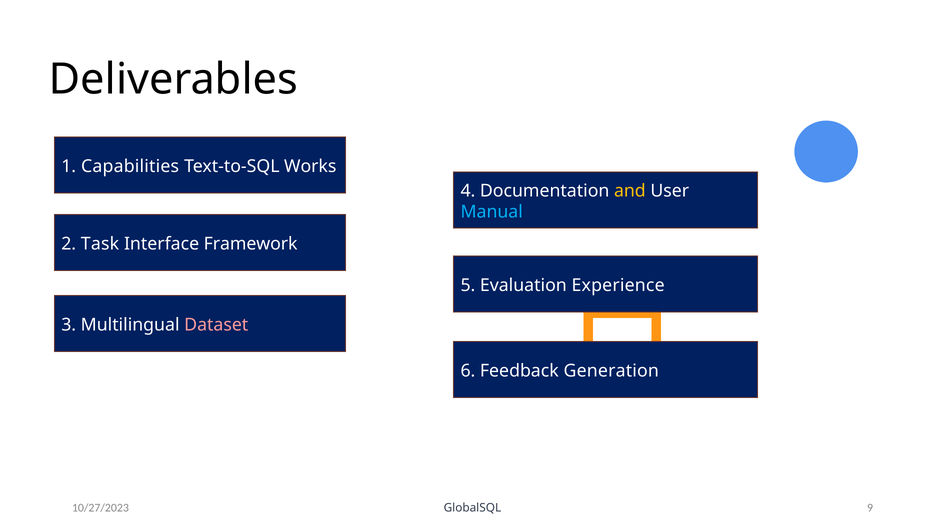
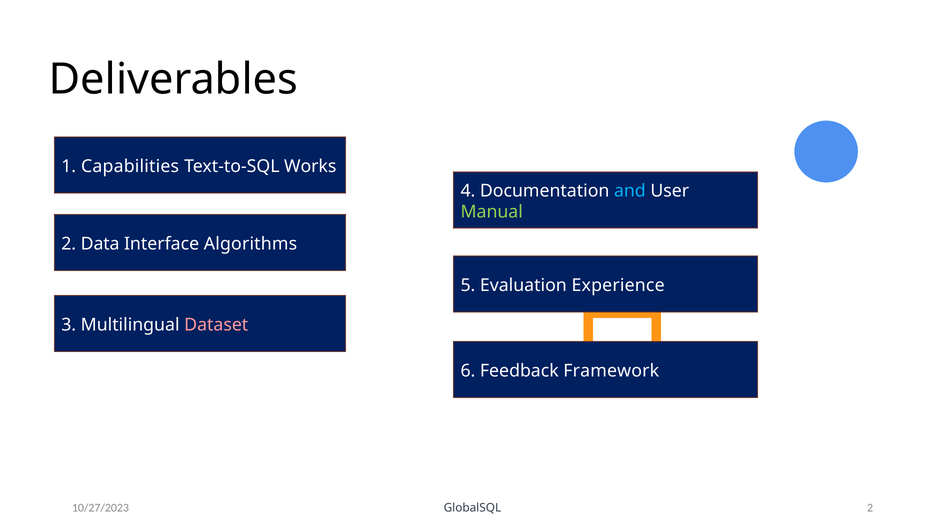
and colour: yellow -> light blue (630, 191)
Manual colour: light blue -> light green (492, 212)
Task: Task -> Data (100, 244)
Framework: Framework -> Algorithms (250, 244)
Generation: Generation -> Framework (611, 371)
GlobalSQL 9: 9 -> 2 (870, 508)
